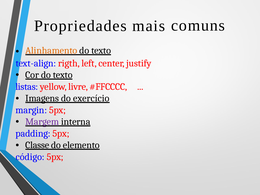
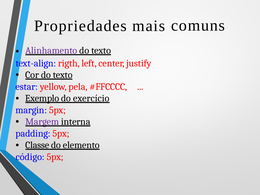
Alinhamento colour: orange -> purple (51, 51)
listas: listas -> estar (27, 87)
livre: livre -> pela (78, 87)
Imagens: Imagens -> Exemplo (42, 98)
